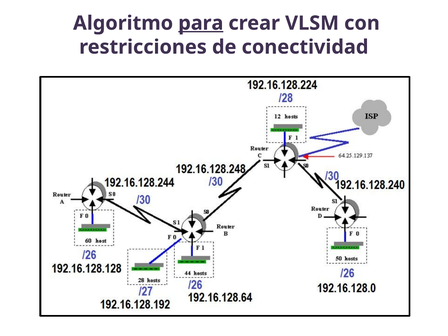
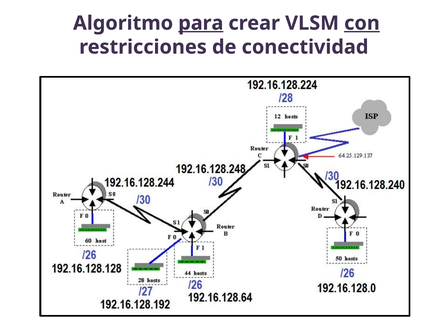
con underline: none -> present (362, 23)
